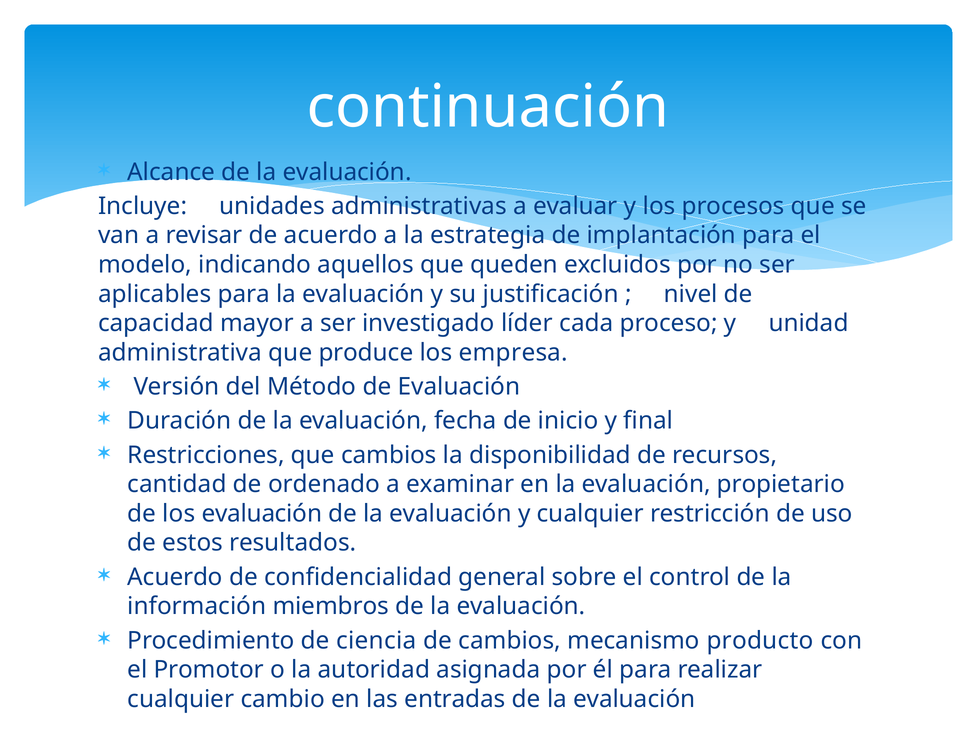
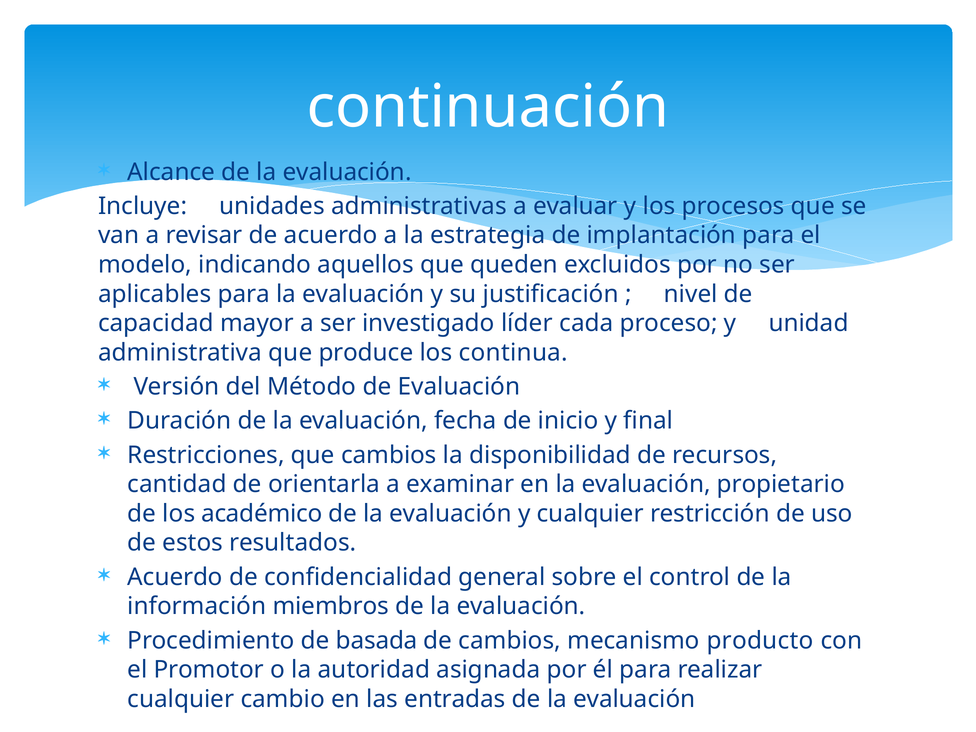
empresa: empresa -> continua (513, 353)
ordenado: ordenado -> orientarla (324, 484)
los evaluación: evaluación -> académico (262, 514)
ciencia: ciencia -> basada (377, 640)
